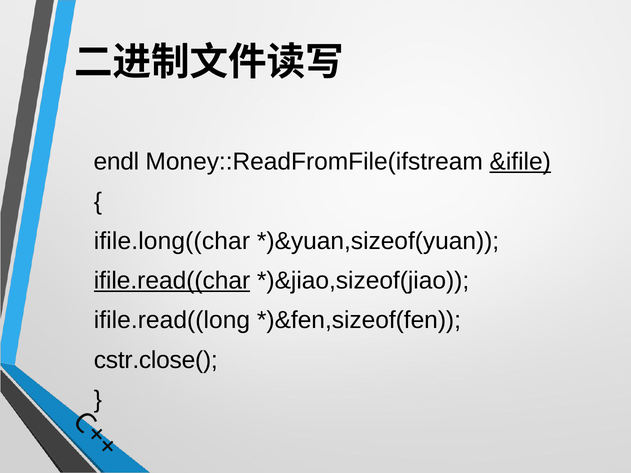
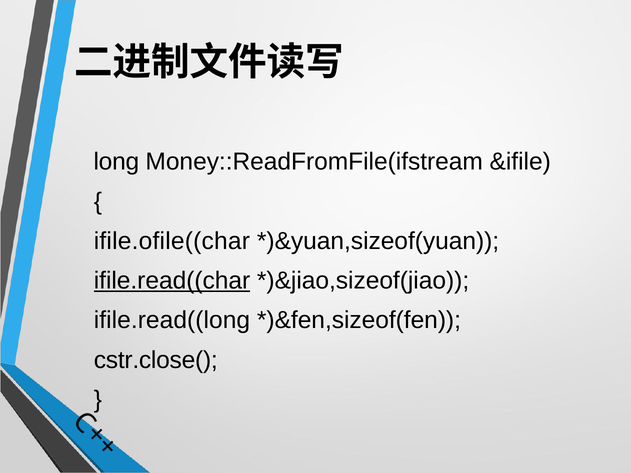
endl: endl -> long (116, 162)
&ifile underline: present -> none (520, 162)
ifile.long((char: ifile.long((char -> ifile.ofile((char (172, 241)
